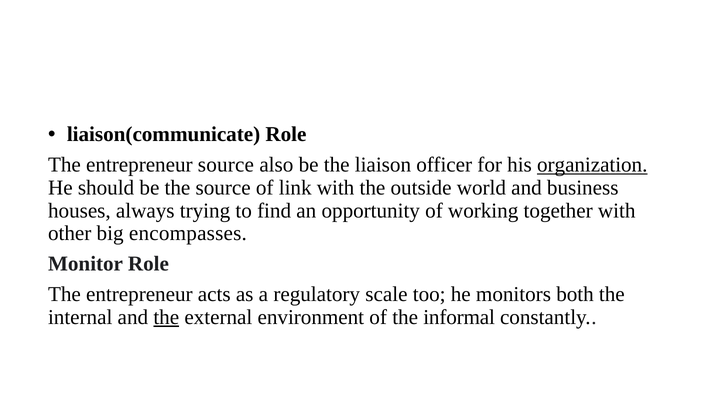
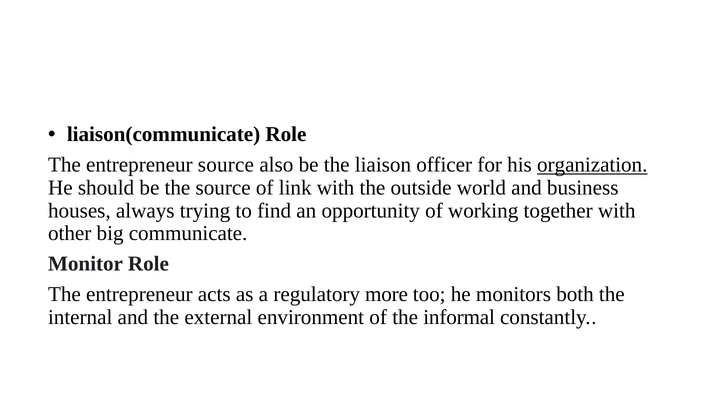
encompasses: encompasses -> communicate (188, 233)
scale: scale -> more (387, 294)
the underline: present -> none (166, 317)
